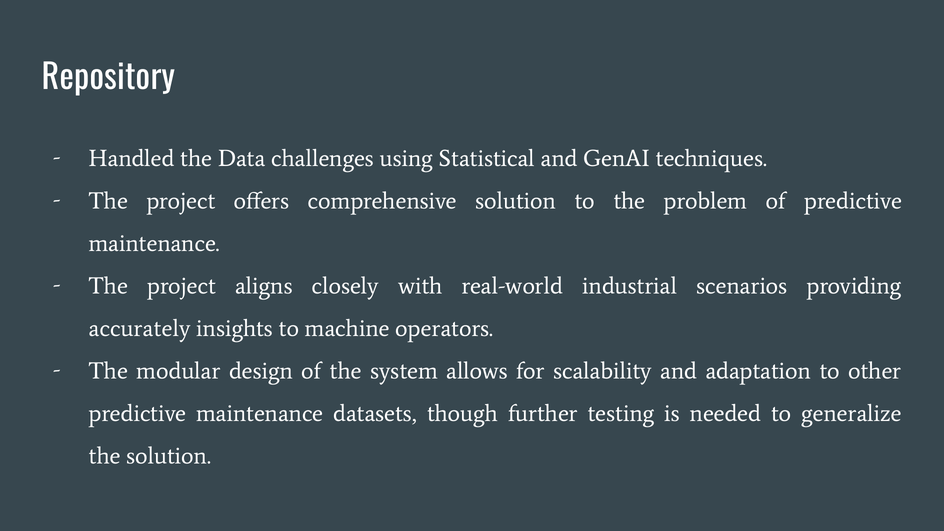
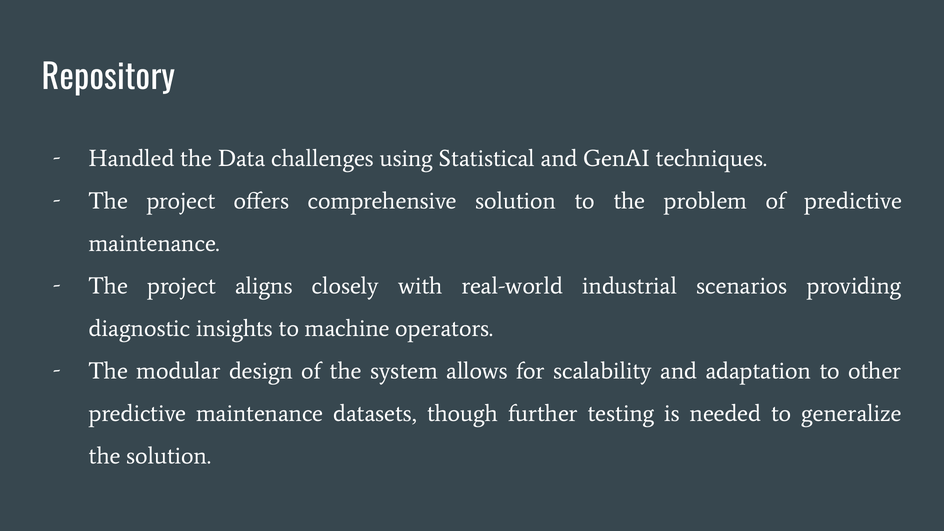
accurately: accurately -> diagnostic (140, 328)
